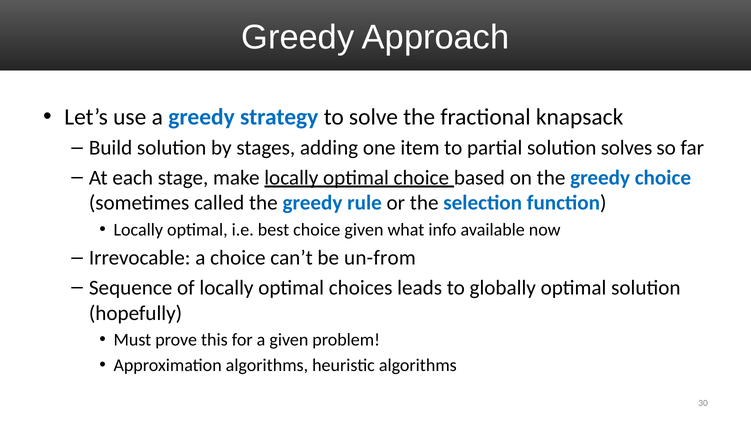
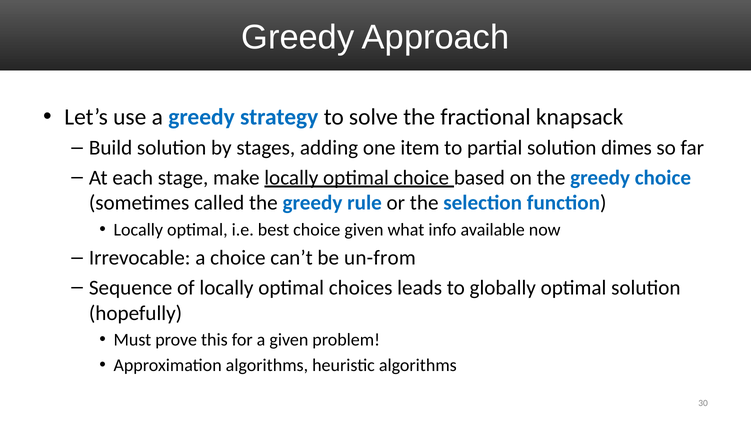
solves: solves -> dimes (627, 148)
